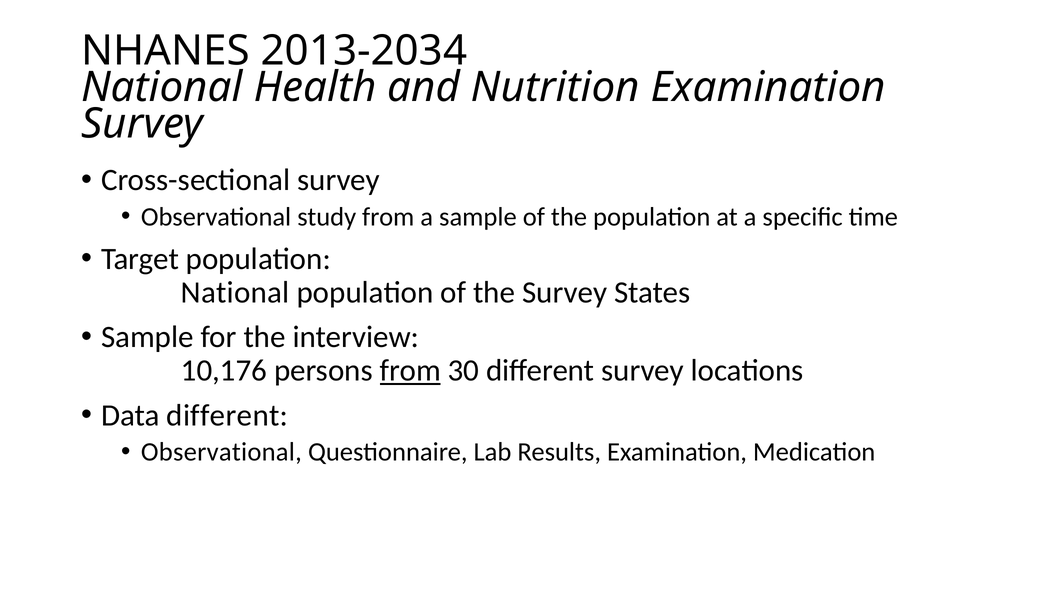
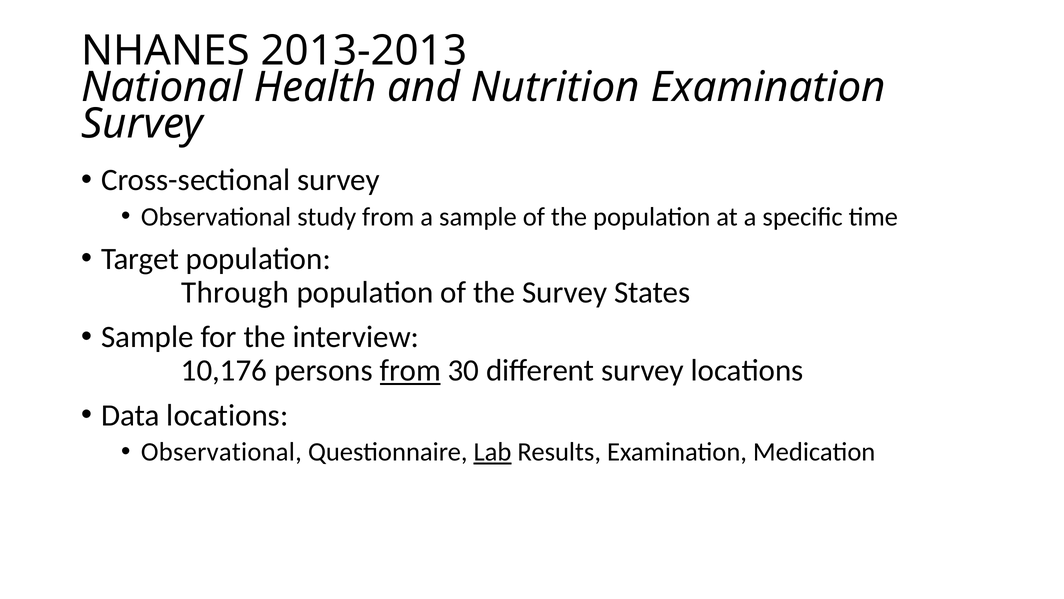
2013-2034: 2013-2034 -> 2013-2013 (364, 51)
National: National -> Through (235, 292)
Data different: different -> locations (227, 415)
Lab underline: none -> present (492, 452)
